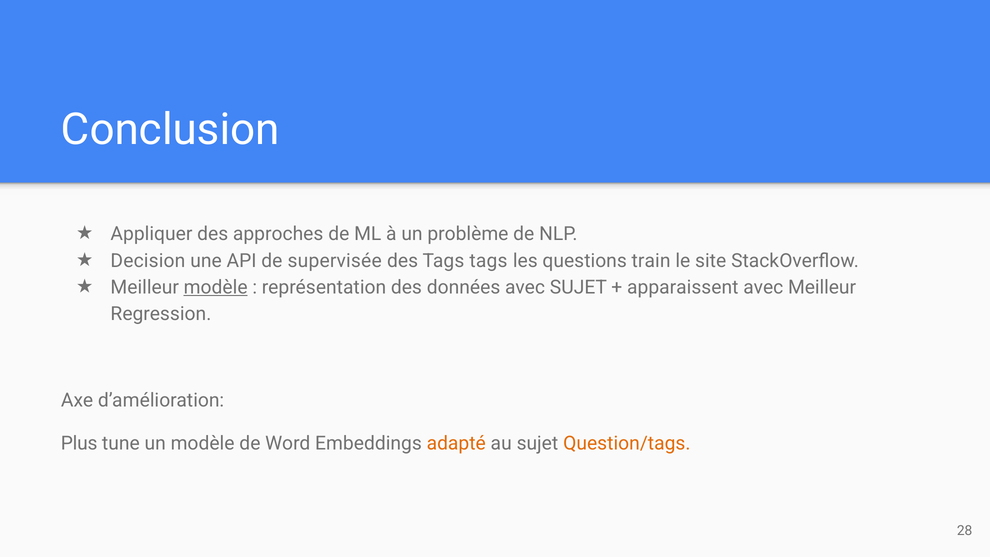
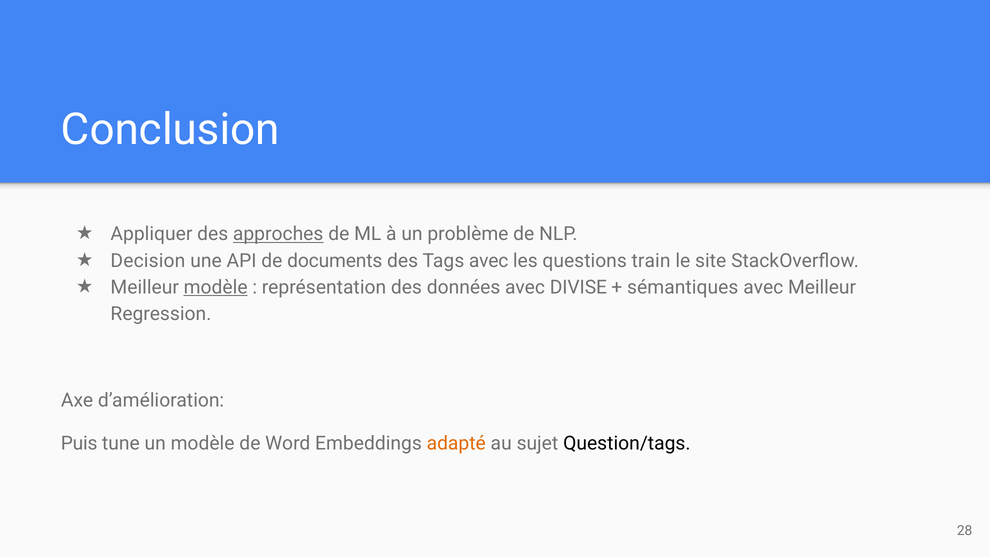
approches underline: none -> present (278, 234)
supervisée: supervisée -> documents (335, 261)
Tags tags: tags -> avec (489, 261)
avec SUJET: SUJET -> DIVISE (578, 287)
apparaissent: apparaissent -> sémantiques (683, 287)
Plus: Plus -> Puis (79, 443)
Question/tags colour: orange -> black (627, 443)
